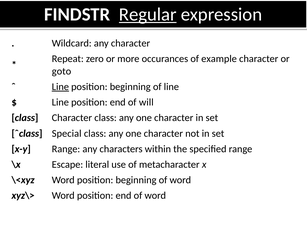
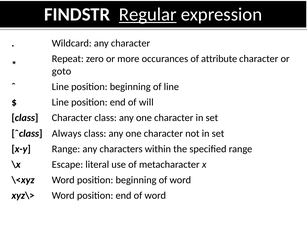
example: example -> attribute (219, 59)
Line underline: present -> none (60, 87)
Special: Special -> Always (67, 134)
